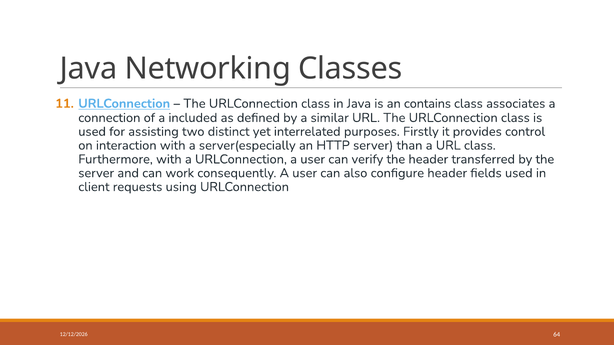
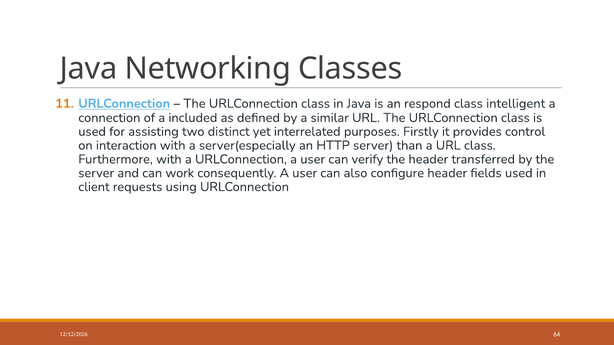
contains: contains -> respond (427, 104)
associates: associates -> intelligent (516, 104)
